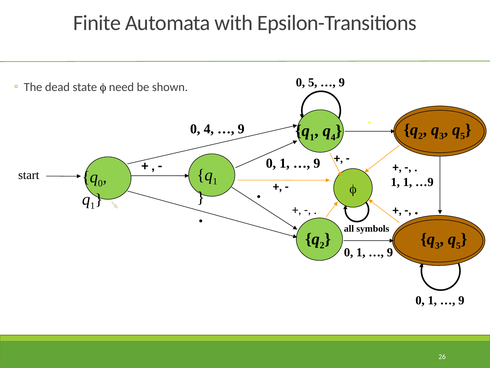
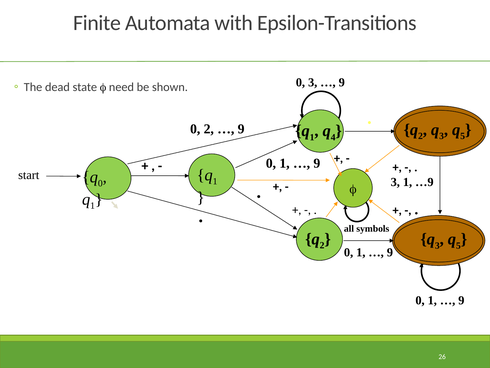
0 5: 5 -> 3 (313, 82)
0 4: 4 -> 2 (209, 129)
1: 1 -> 3 (395, 182)
